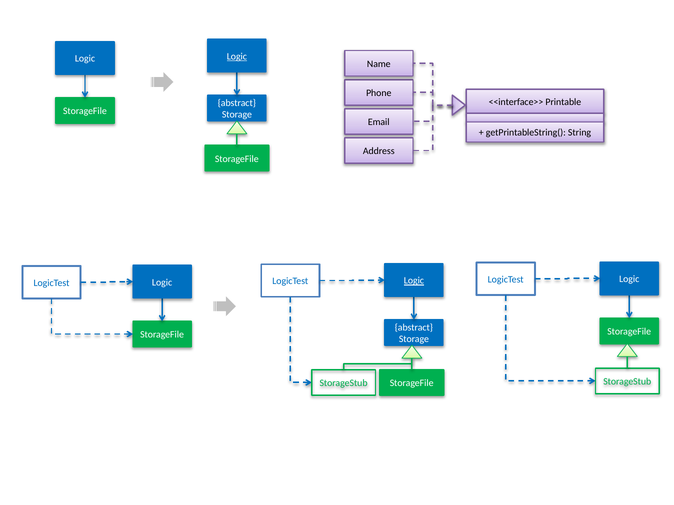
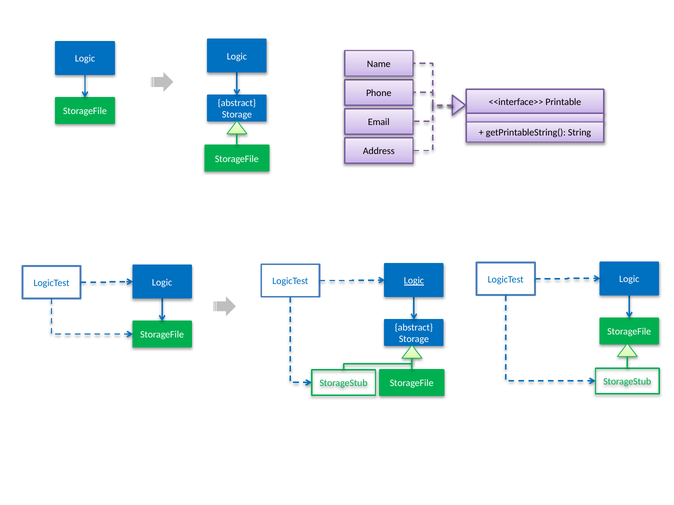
Logic underline: present -> none (237, 56)
